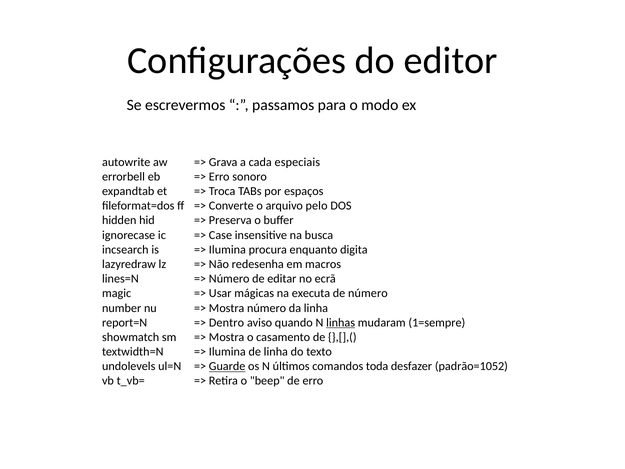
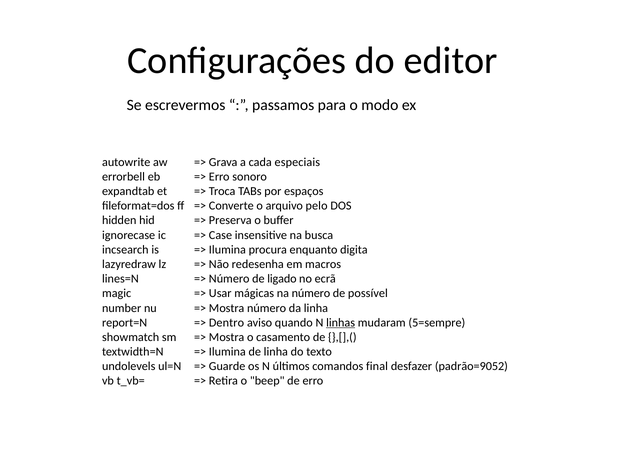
editar: editar -> ligado (282, 279)
na executa: executa -> número (311, 293)
de número: número -> possível (368, 293)
1=sempre: 1=sempre -> 5=sempre (437, 322)
Guarde underline: present -> none (227, 366)
toda: toda -> final (377, 366)
padrão=1052: padrão=1052 -> padrão=9052 (471, 366)
